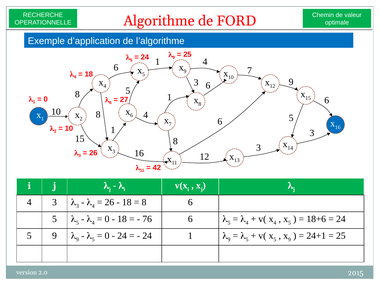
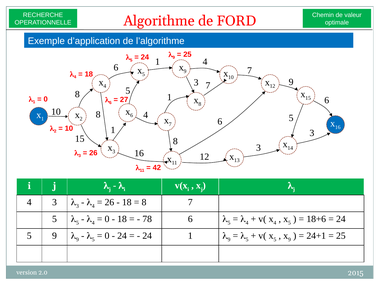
6: 6 -> 7 (208, 85)
8 6: 6 -> 7 (190, 202)
76: 76 -> 78 (147, 219)
